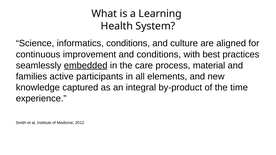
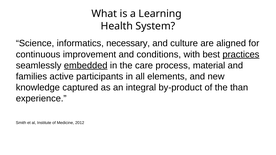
informatics conditions: conditions -> necessary (128, 43)
practices underline: none -> present (241, 54)
time: time -> than (239, 88)
